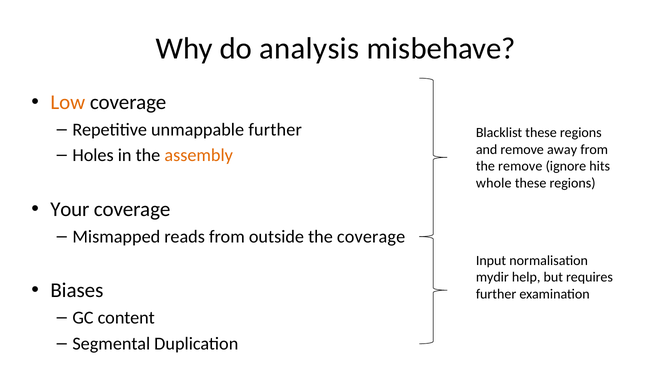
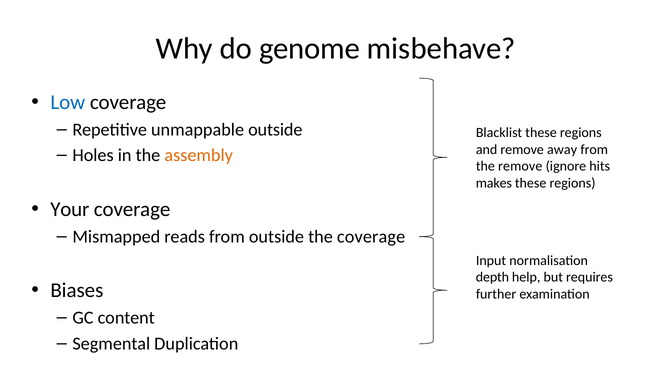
analysis: analysis -> genome (310, 49)
Low colour: orange -> blue (68, 102)
unmappable further: further -> outside (275, 130)
whole: whole -> makes (494, 183)
mydir: mydir -> depth (492, 277)
